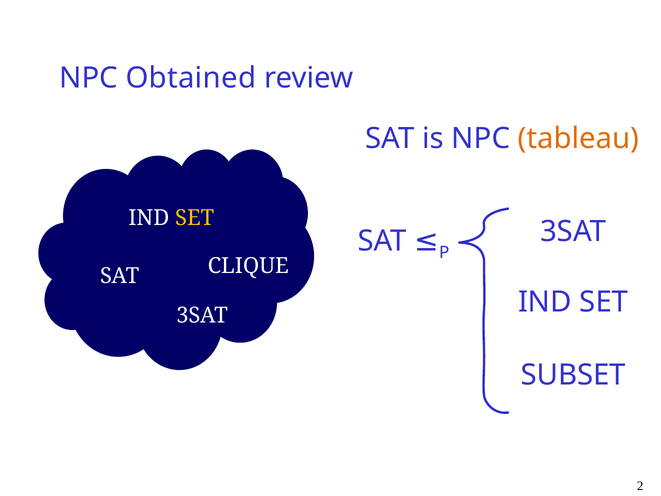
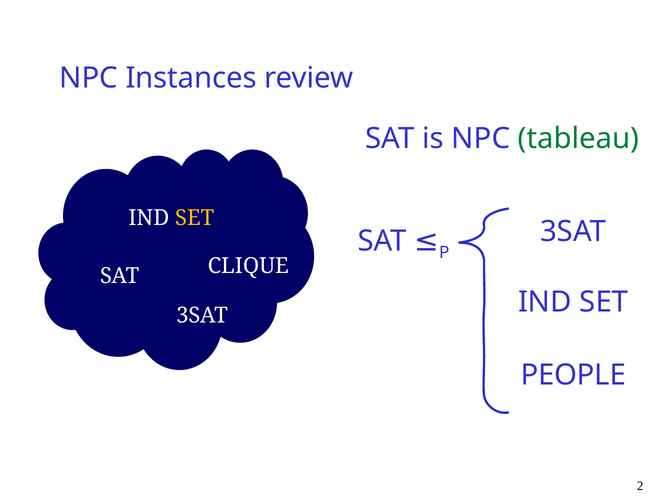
Obtained: Obtained -> Instances (191, 78)
tableau colour: orange -> green (578, 139)
SUBSET: SUBSET -> PEOPLE (573, 375)
